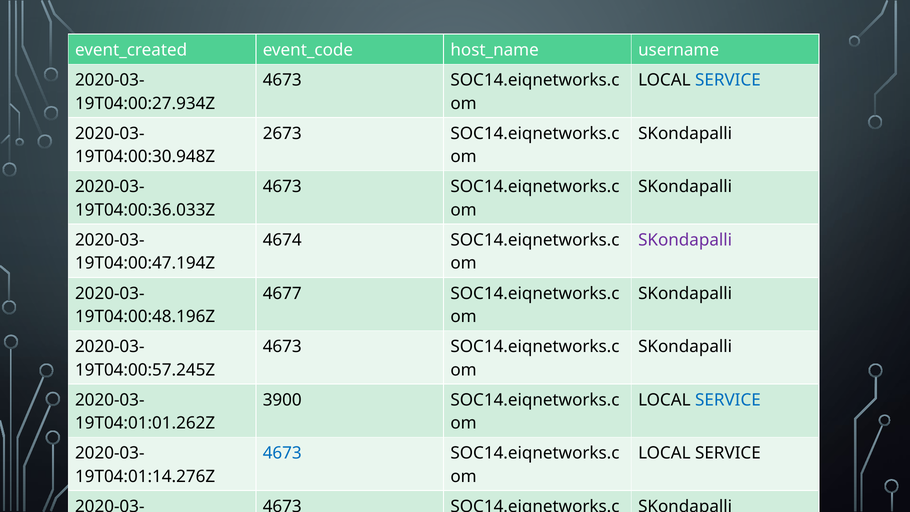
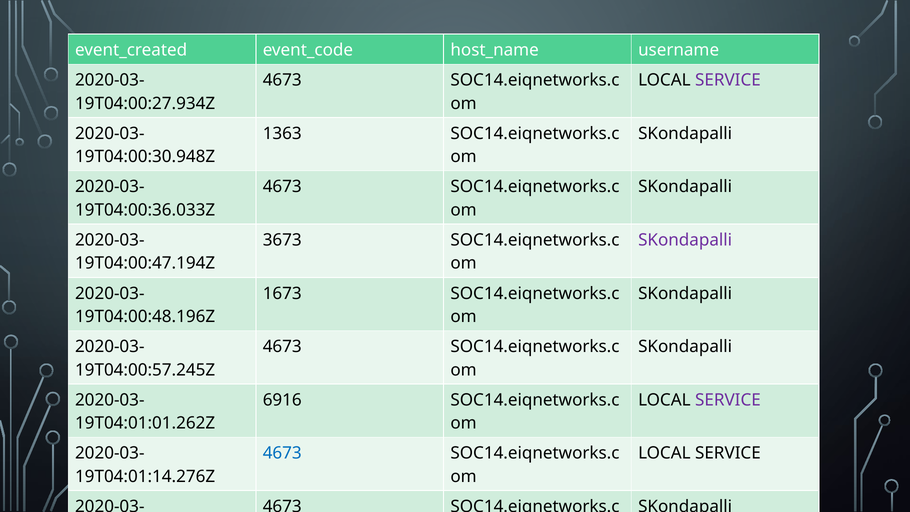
SERVICE colour: blue -> purple (728, 80)
2673: 2673 -> 1363 (282, 133)
4674: 4674 -> 3673 (282, 240)
4677: 4677 -> 1673 (282, 293)
3900: 3900 -> 6916 (282, 400)
SERVICE colour: blue -> purple (728, 400)
